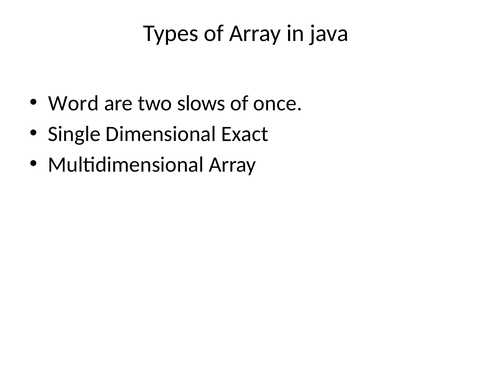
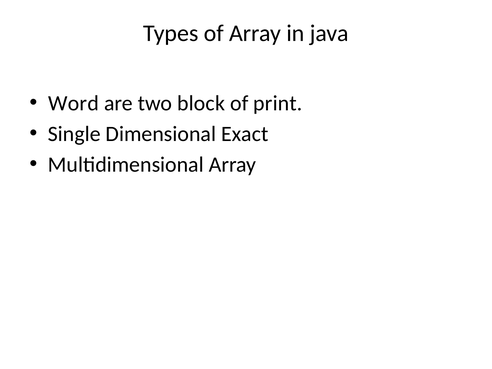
slows: slows -> block (201, 103)
once: once -> print (278, 103)
